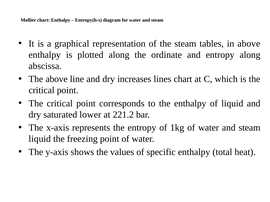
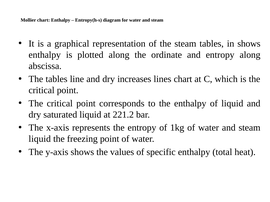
in above: above -> shows (249, 44)
The above: above -> tables (57, 79)
saturated lower: lower -> liquid (90, 115)
